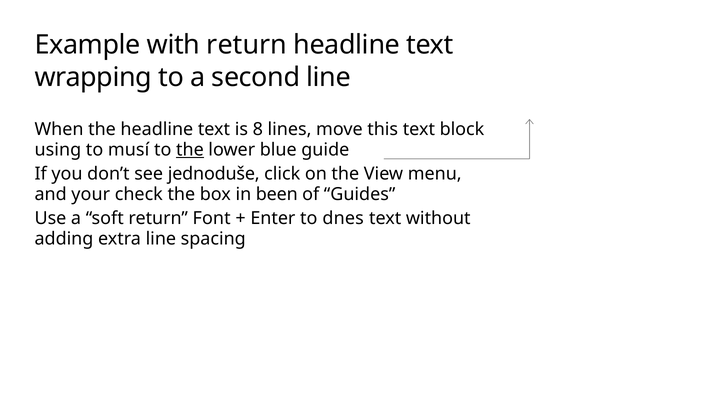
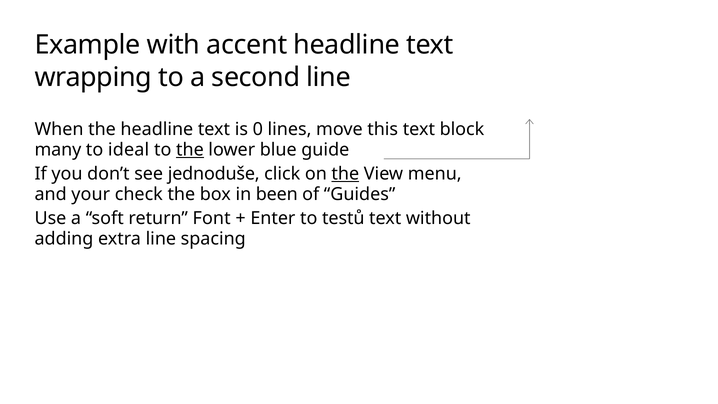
with return: return -> accent (247, 45)
8: 8 -> 0 (258, 129)
using: using -> many (58, 150)
musí: musí -> ideal (129, 150)
the underline: none -> present (345, 174)
dnes: dnes -> testů (343, 218)
